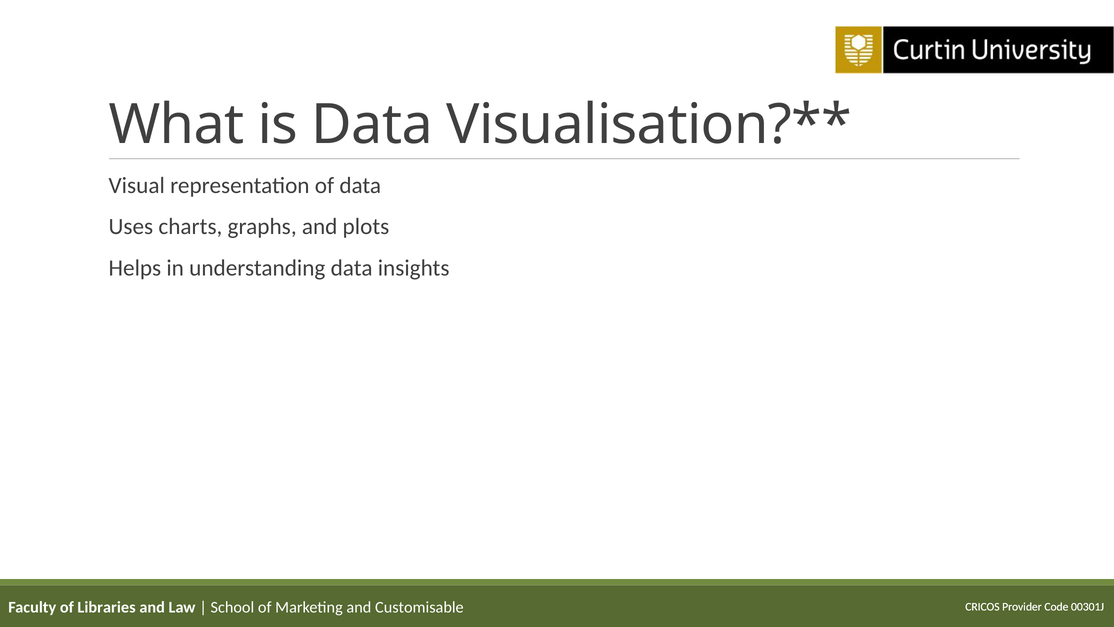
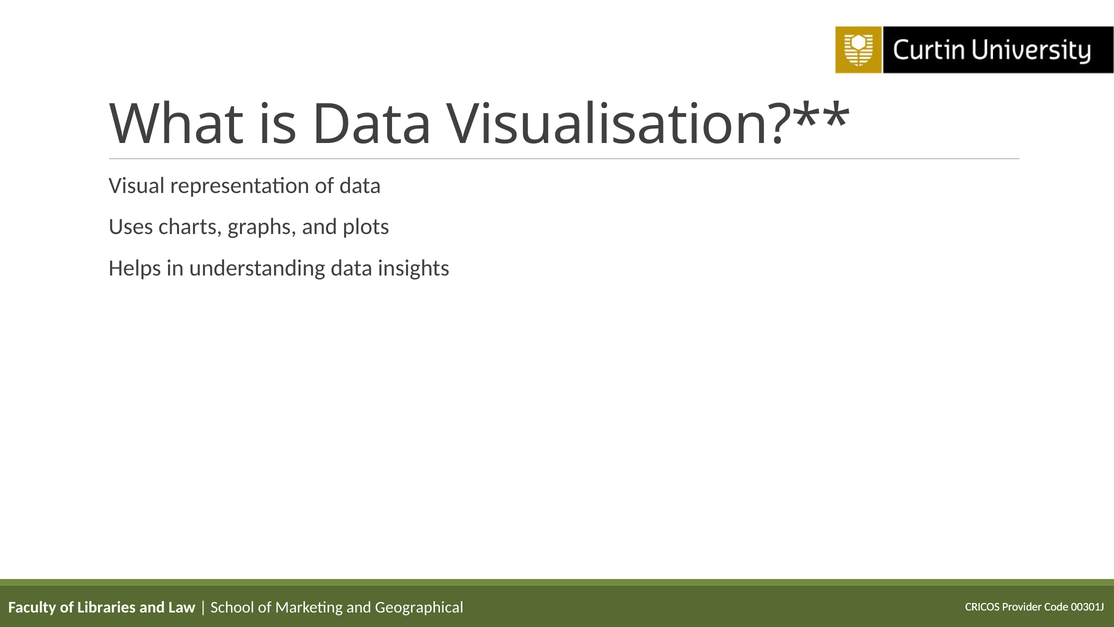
Customisable: Customisable -> Geographical (419, 607)
